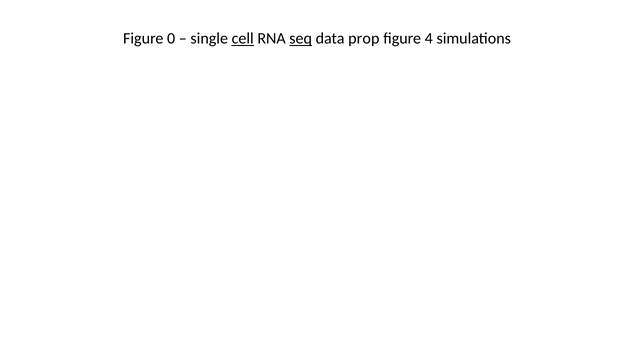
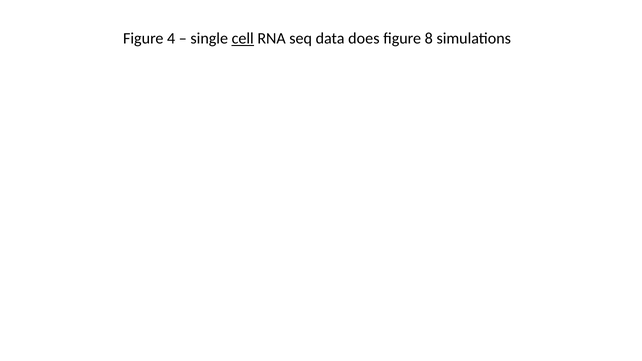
0: 0 -> 4 (171, 38)
seq underline: present -> none (301, 38)
prop: prop -> does (364, 38)
4: 4 -> 8 (429, 38)
